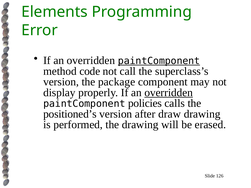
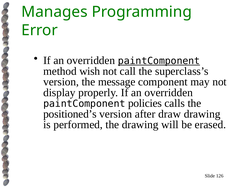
Elements: Elements -> Manages (54, 12)
code: code -> wish (90, 71)
package: package -> message (117, 82)
overridden underline: present -> none (169, 93)
